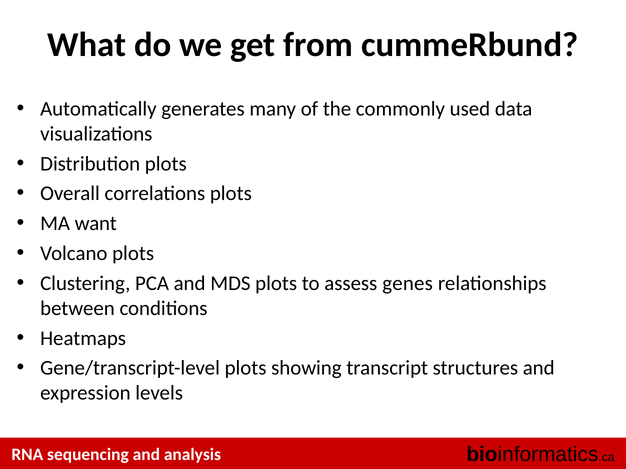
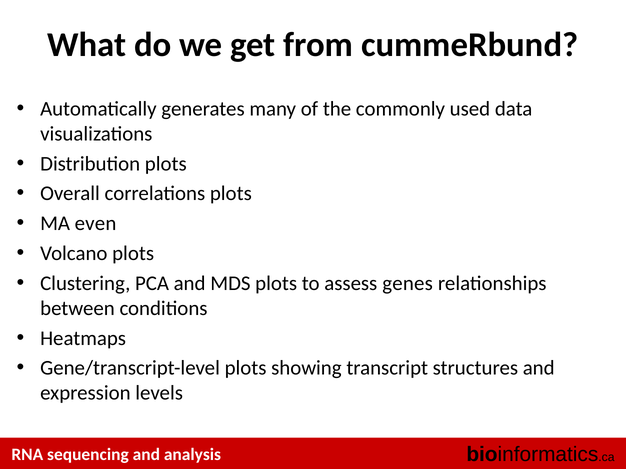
want: want -> even (96, 224)
